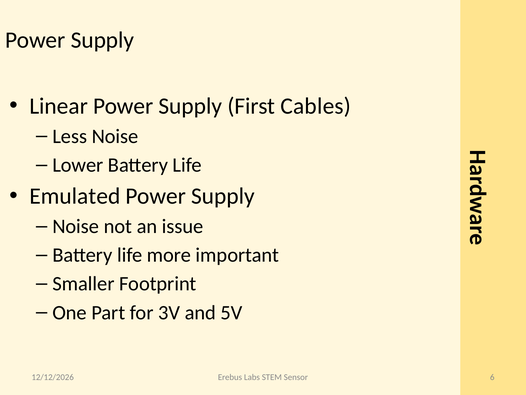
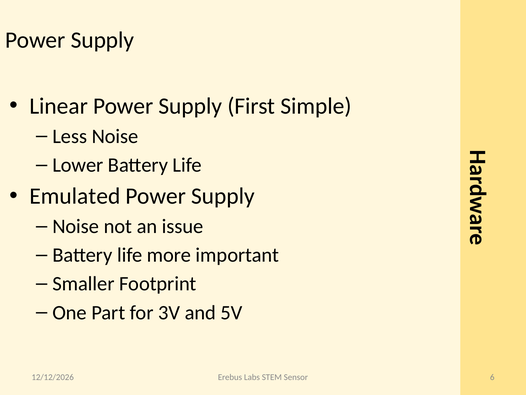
Cables: Cables -> Simple (316, 106)
